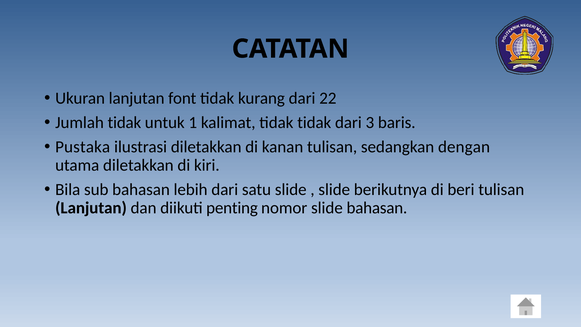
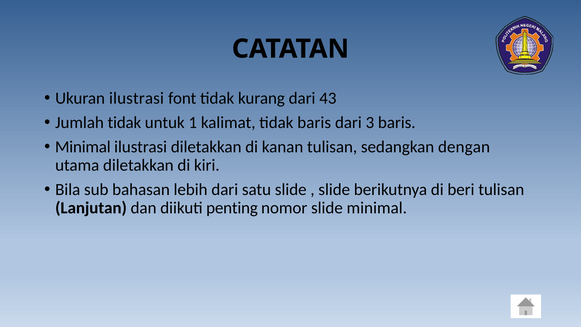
Ukuran lanjutan: lanjutan -> ilustrasi (136, 98)
22: 22 -> 43 (328, 98)
tidak tidak: tidak -> baris (314, 123)
Pustaka: Pustaka -> Minimal (83, 147)
slide bahasan: bahasan -> minimal (377, 208)
